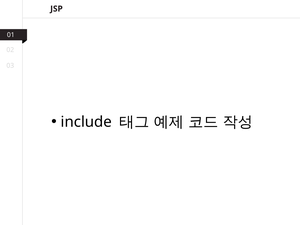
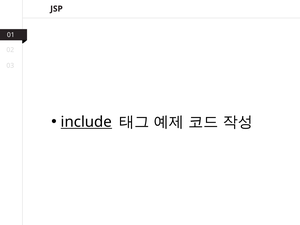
include underline: none -> present (86, 122)
